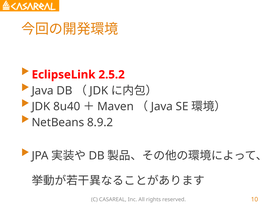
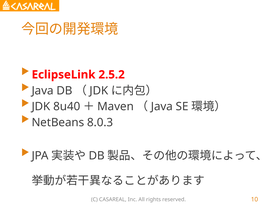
8.9.2: 8.9.2 -> 8.0.3 (100, 122)
